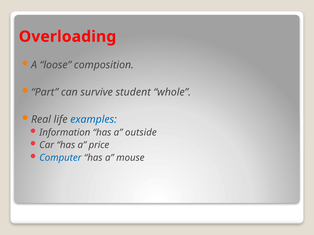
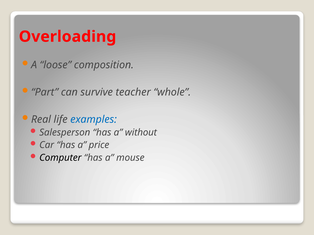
student: student -> teacher (133, 92)
Information: Information -> Salesperson (65, 133)
outside: outside -> without (141, 133)
Computer colour: blue -> black (60, 158)
